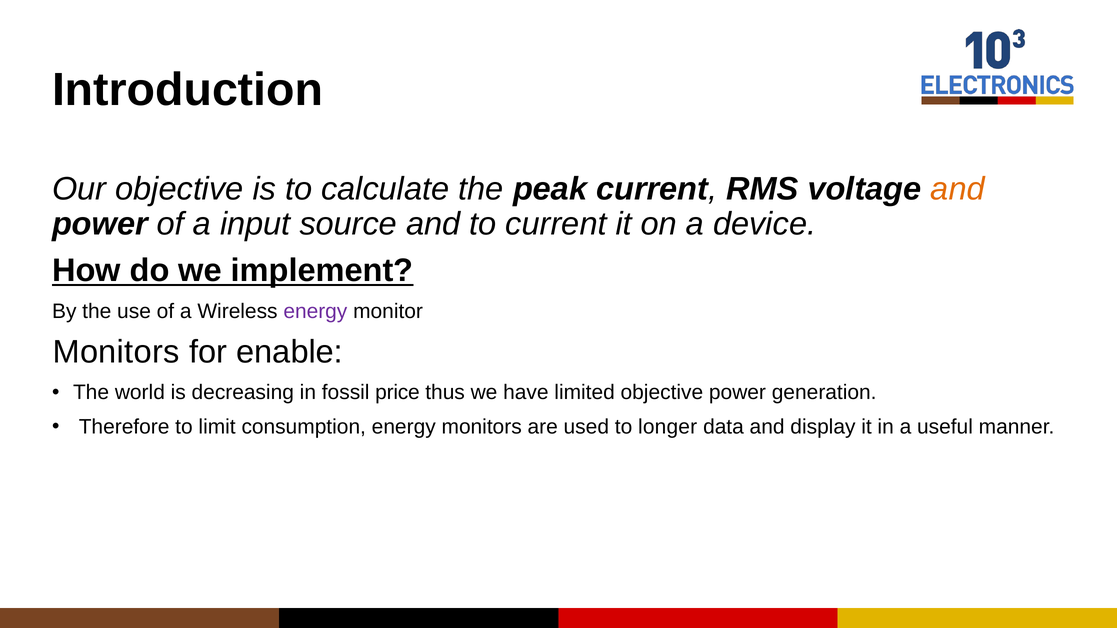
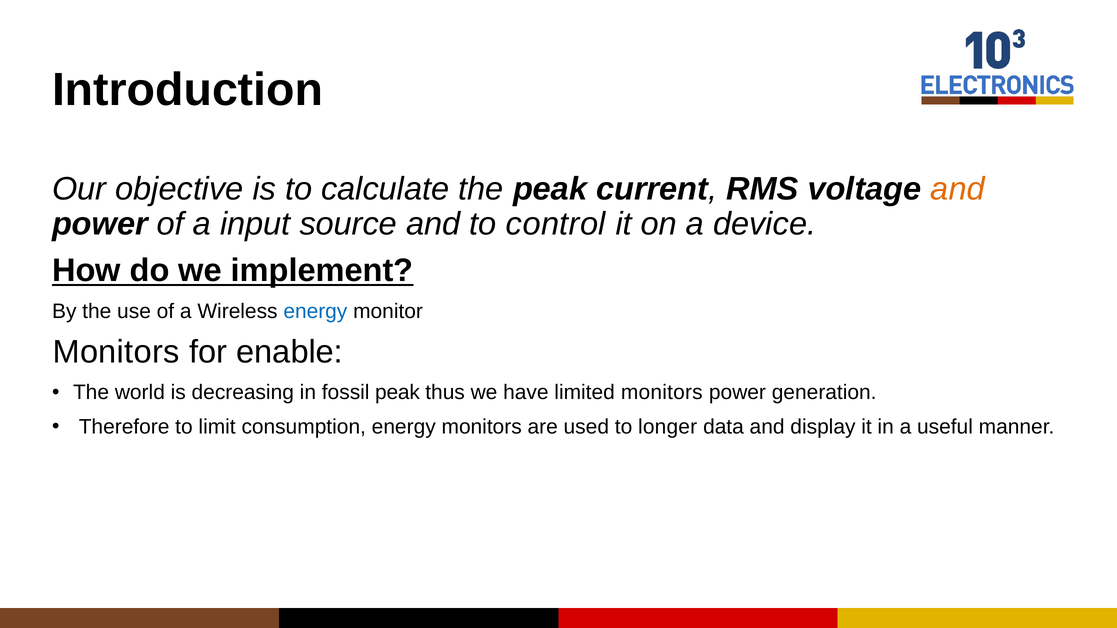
to current: current -> control (556, 224)
energy colour: purple -> blue (315, 311)
fossil price: price -> peak (397, 393)
limited objective: objective -> monitors (662, 393)
